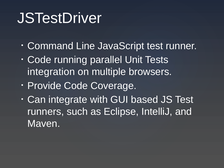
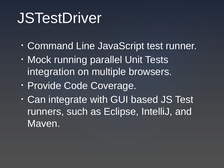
Code: Code -> Mock (39, 60)
